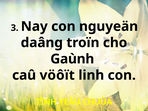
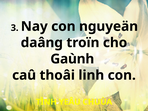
vöôït: vöôït -> thoâi (57, 75)
